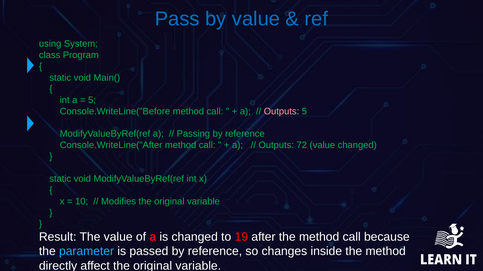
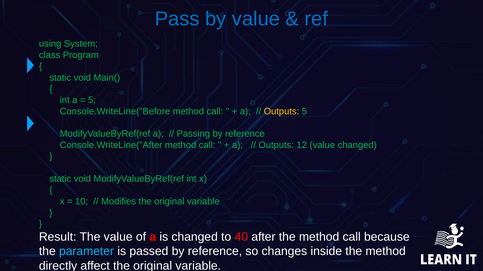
Outputs colour: pink -> yellow (281, 112)
72: 72 -> 12 (302, 145)
19: 19 -> 40 (241, 238)
